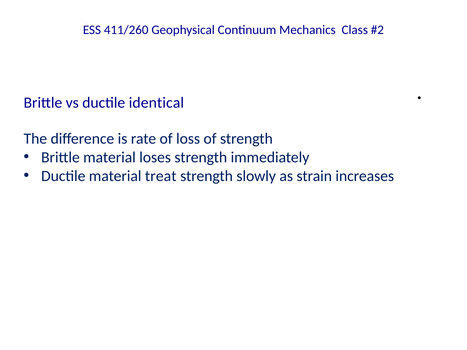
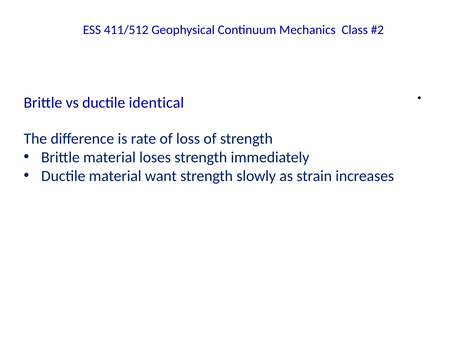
411/260: 411/260 -> 411/512 (126, 30)
treat: treat -> want (161, 176)
